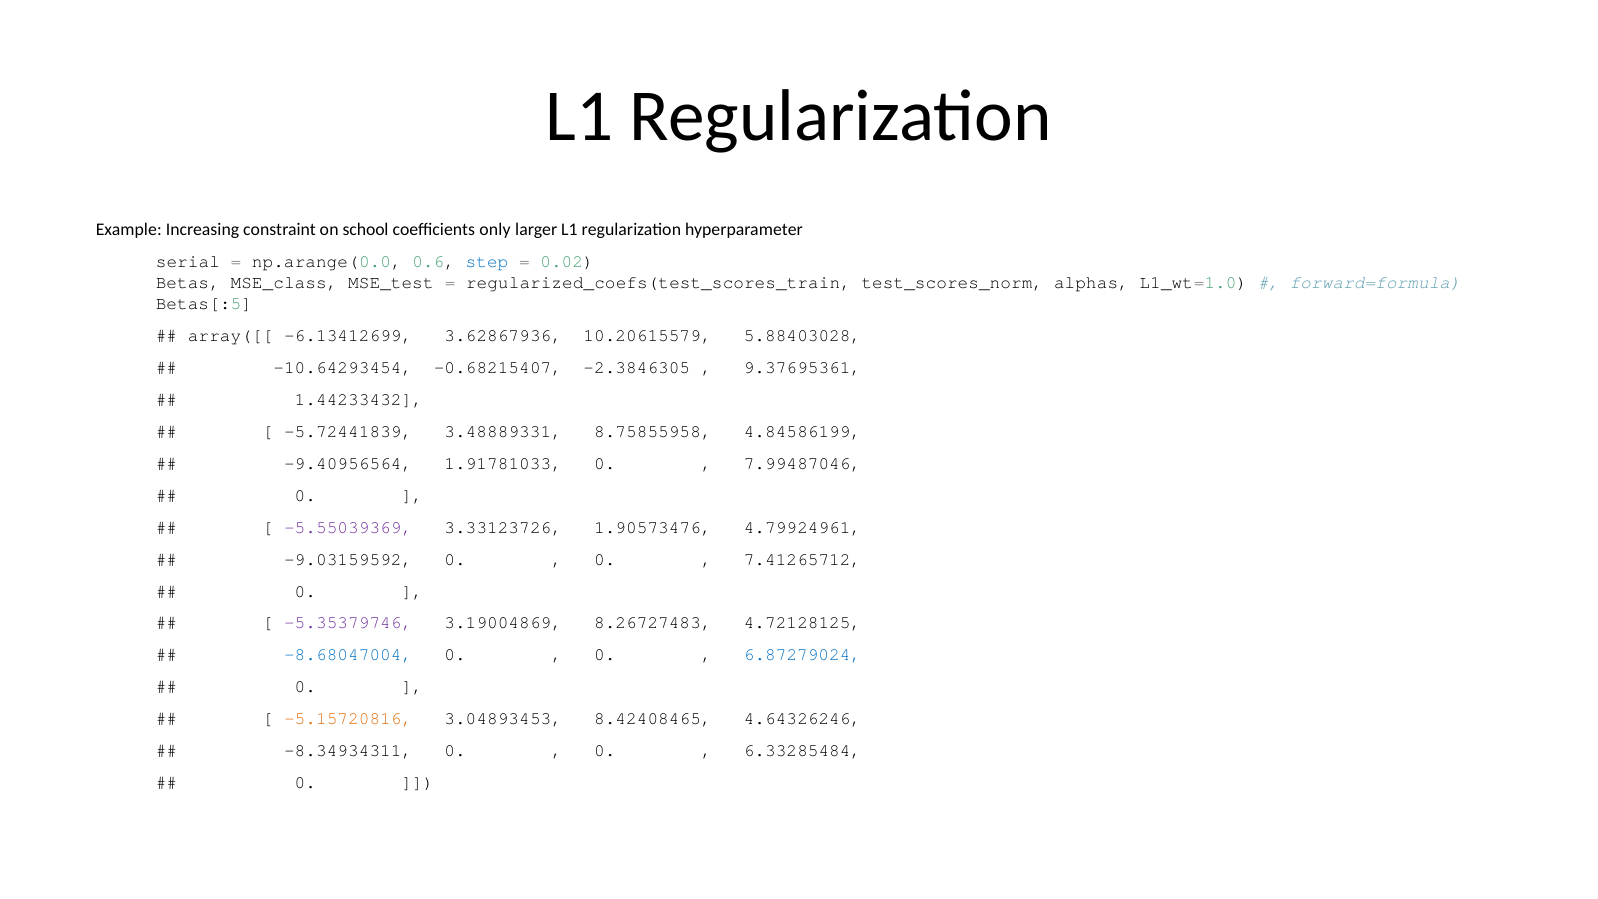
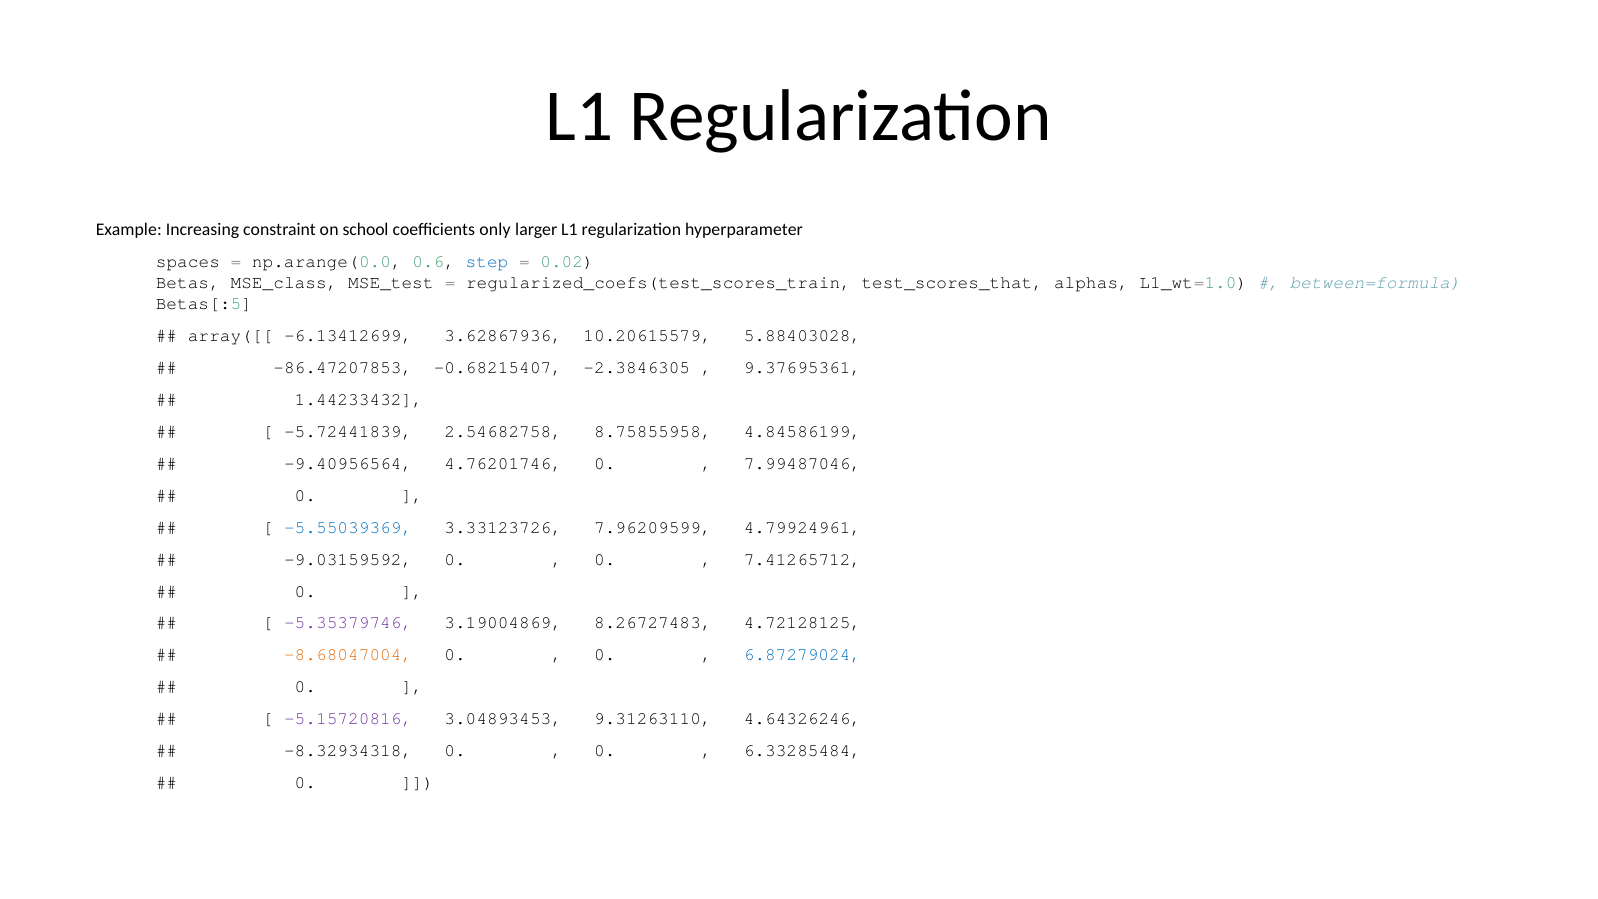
serial: serial -> spaces (188, 262)
test_scores_norm: test_scores_norm -> test_scores_that (952, 283)
forward=formula: forward=formula -> between=formula (1375, 283)
-10.64293454: -10.64293454 -> -86.47207853 (343, 368)
3.48889331: 3.48889331 -> 2.54682758 (503, 432)
1.91781033: 1.91781033 -> 4.76201746 (503, 464)
-5.55039369 colour: purple -> blue (348, 527)
1.90573476: 1.90573476 -> 7.96209599 (653, 527)
-8.68047004 colour: blue -> orange (348, 655)
-5.15720816 colour: orange -> purple (348, 719)
8.42408465: 8.42408465 -> 9.31263110 (653, 719)
-8.34934311: -8.34934311 -> -8.32934318 (348, 751)
